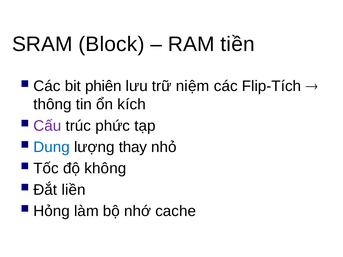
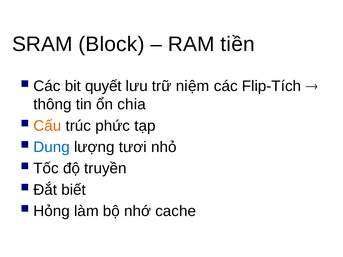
phiên: phiên -> quyết (103, 86)
kích: kích -> chia (132, 105)
Cấu colour: purple -> orange (47, 126)
thay: thay -> tươi (133, 147)
không: không -> truyền (105, 169)
liền: liền -> biết (74, 190)
